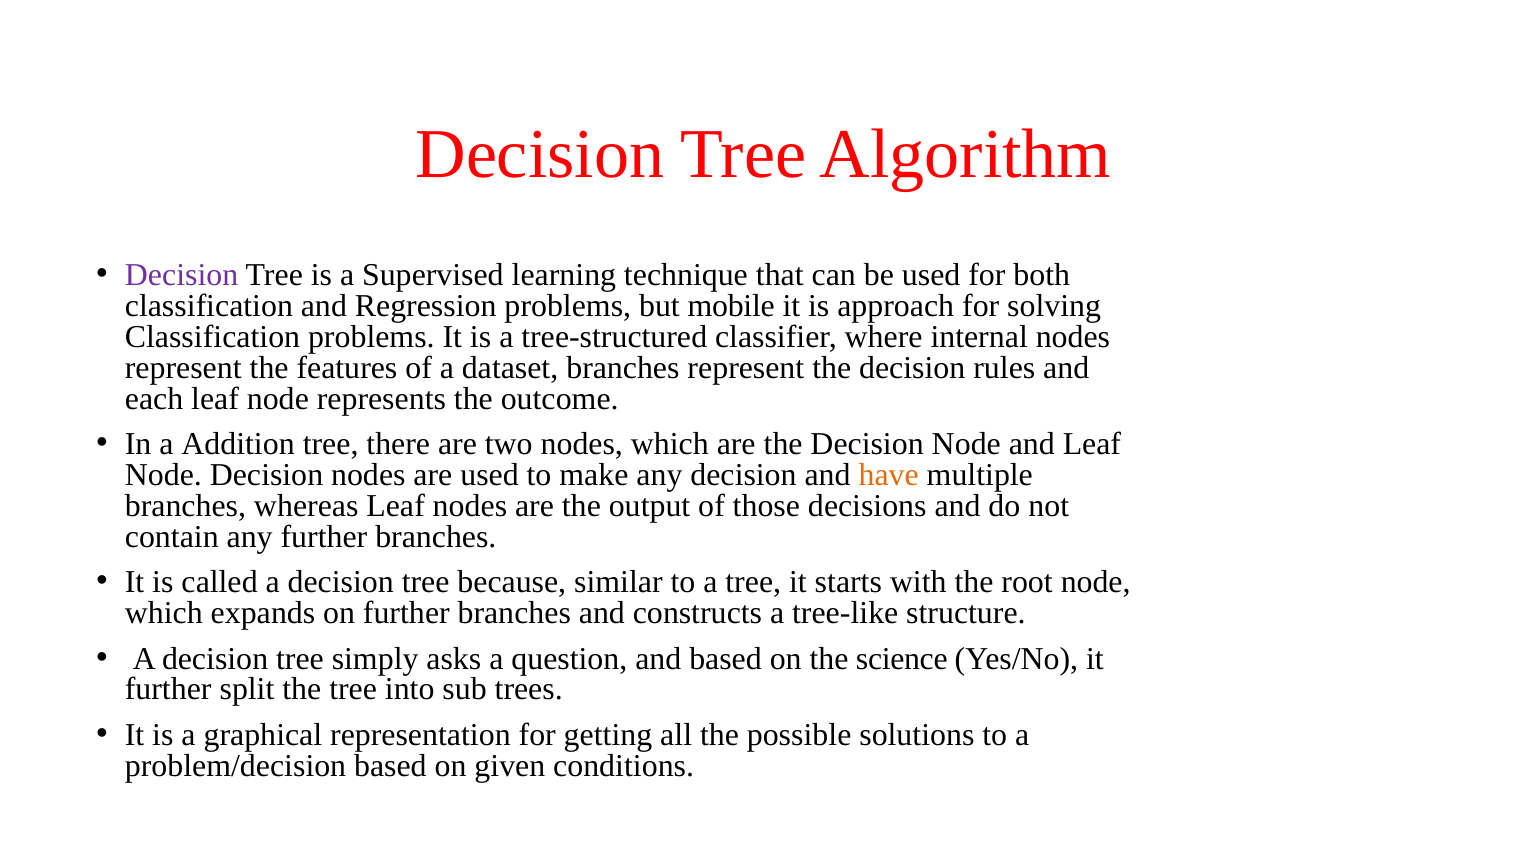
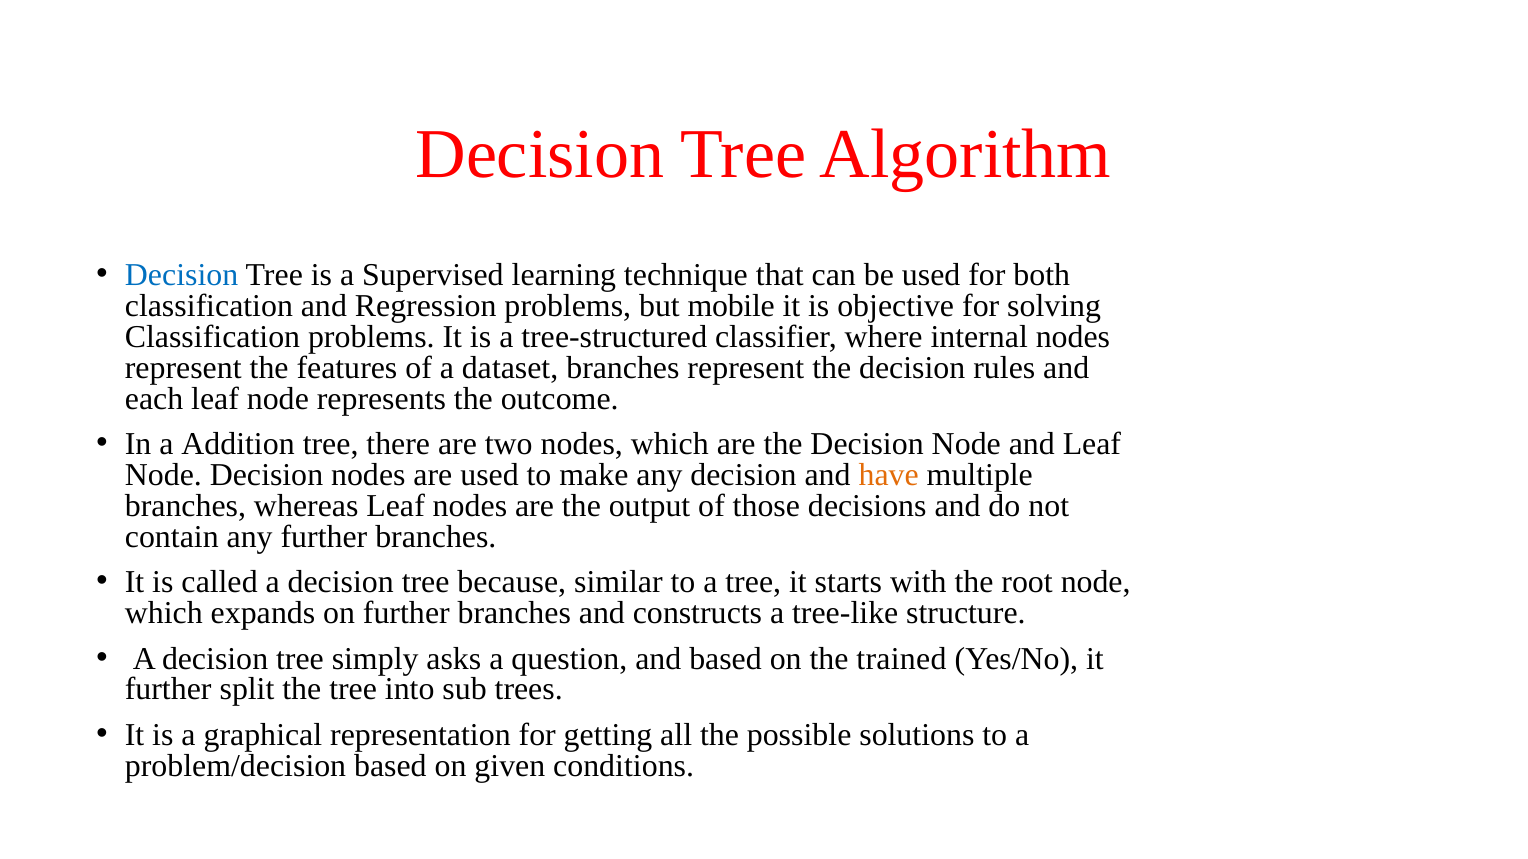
Decision colour: purple -> blue (182, 276)
approach: approach -> objective (896, 306)
science: science -> trained (901, 659)
